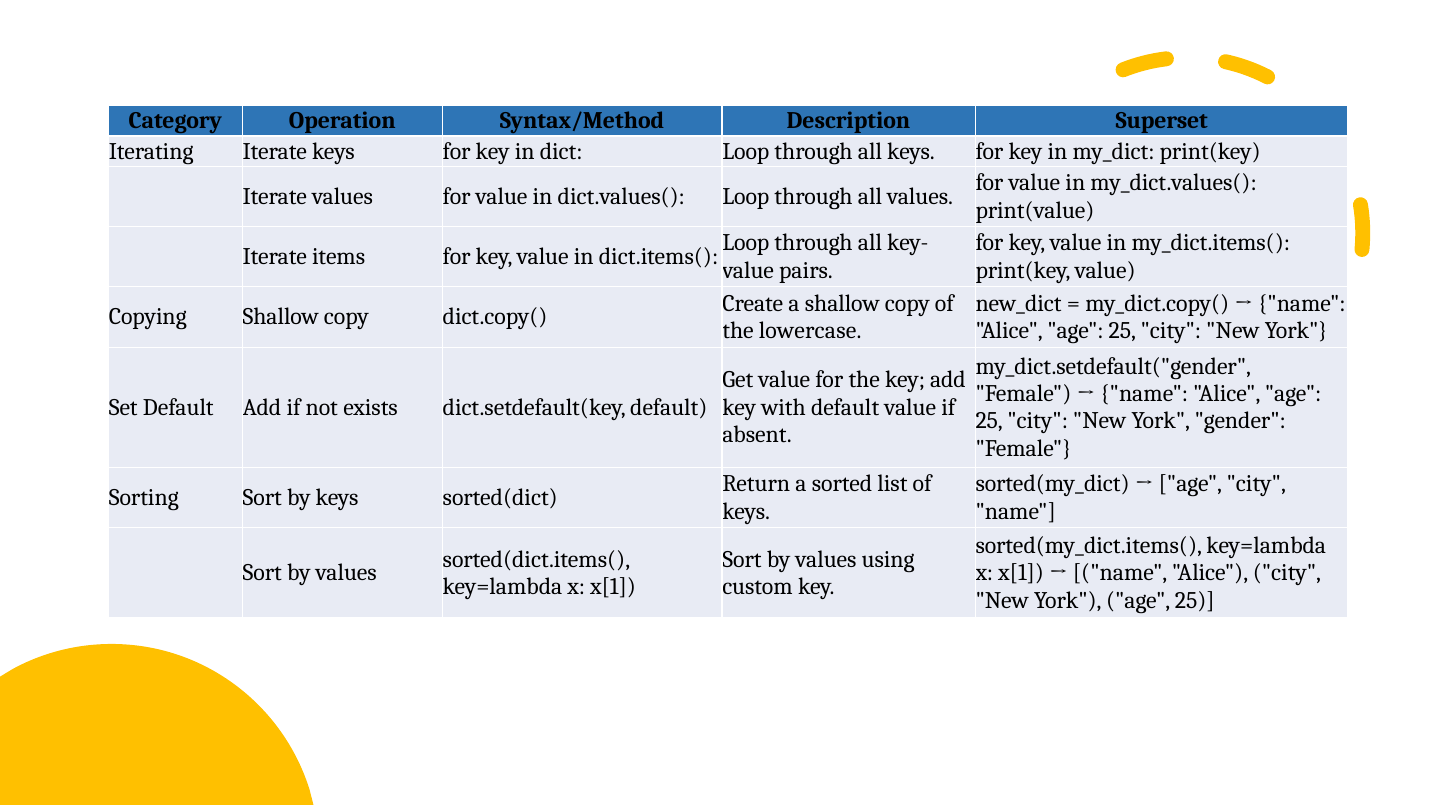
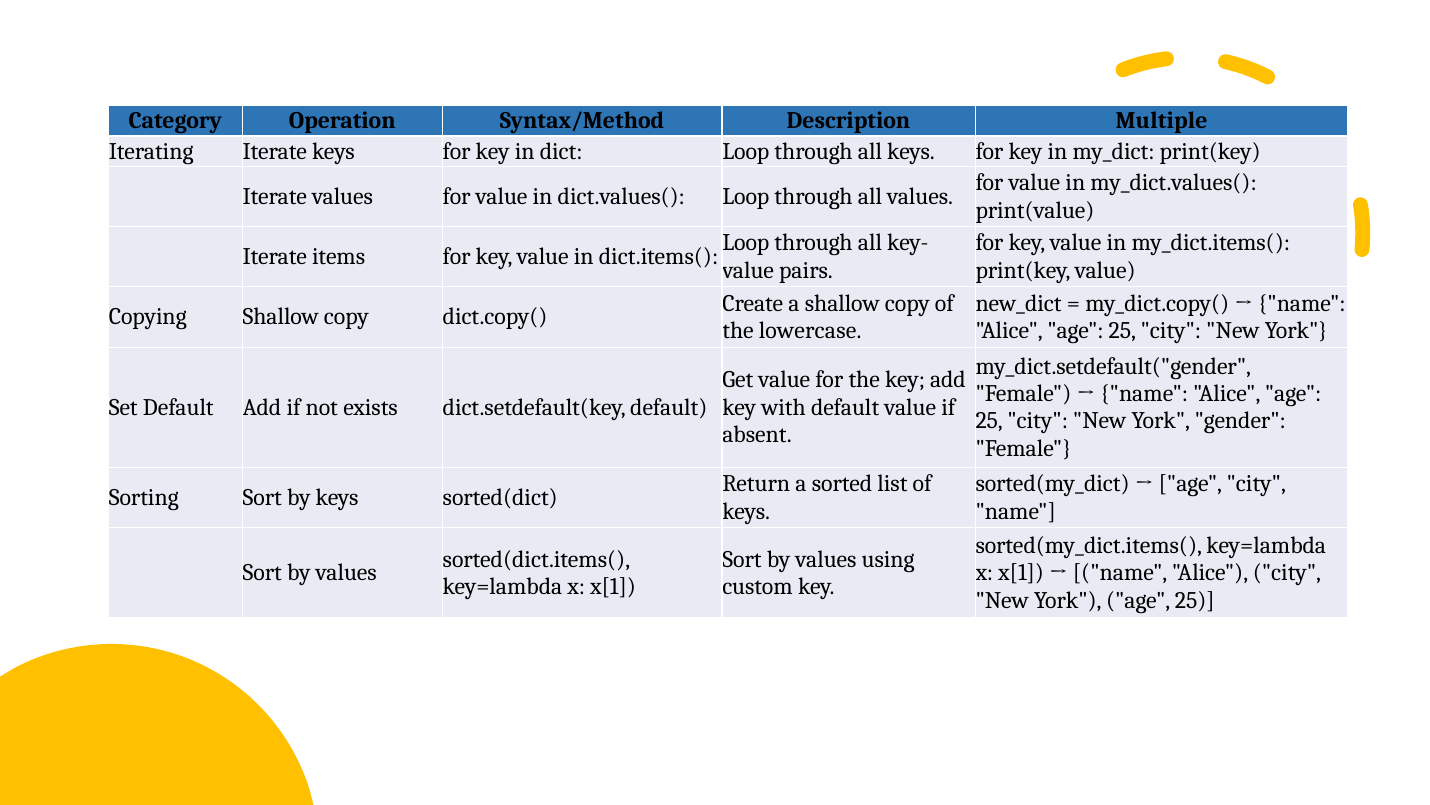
Superset: Superset -> Multiple (1162, 121)
